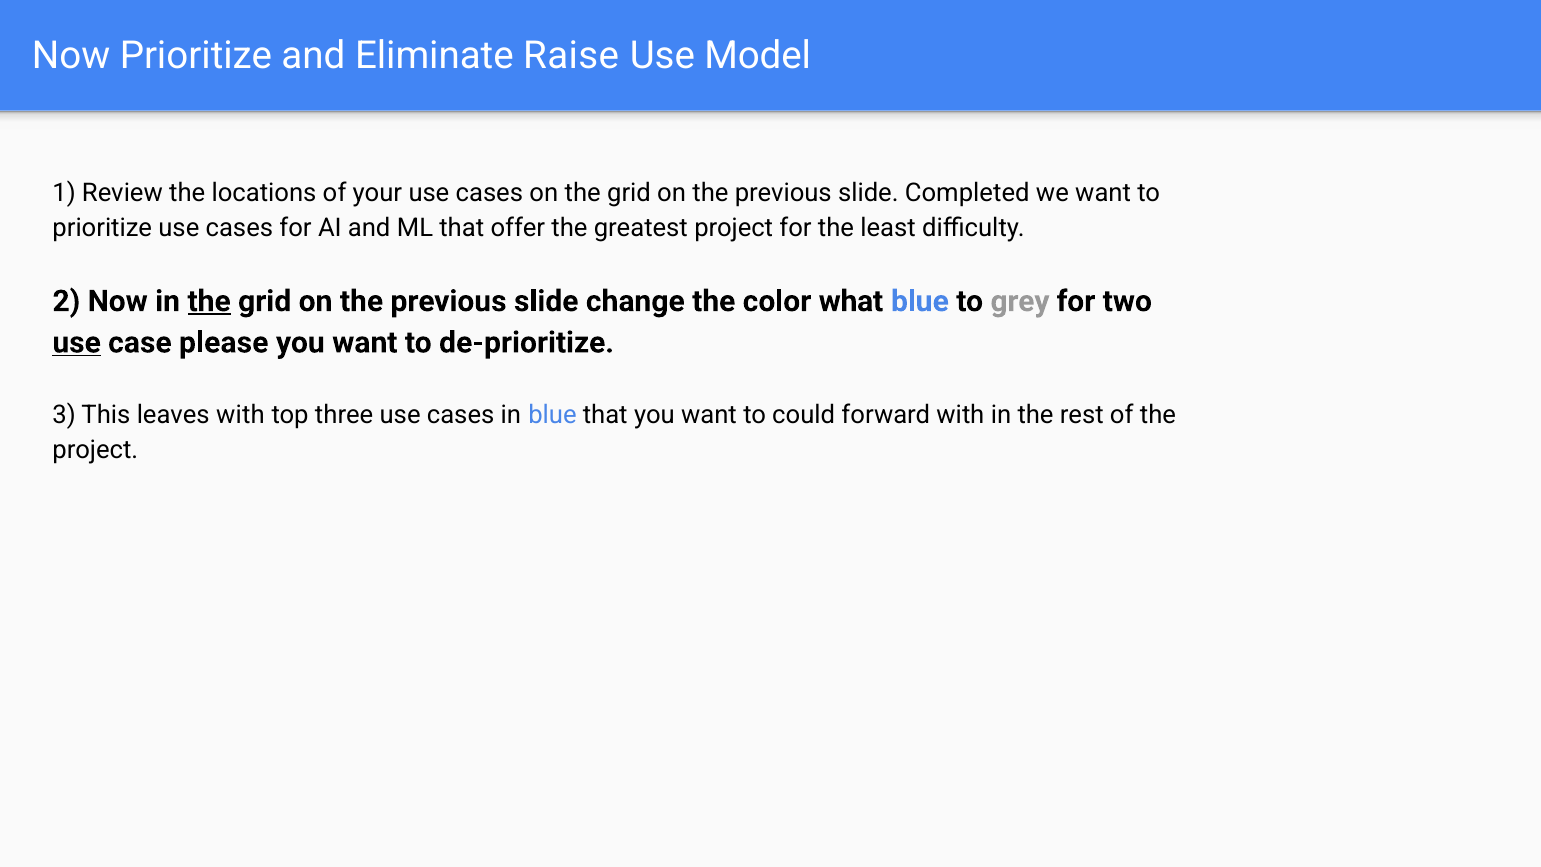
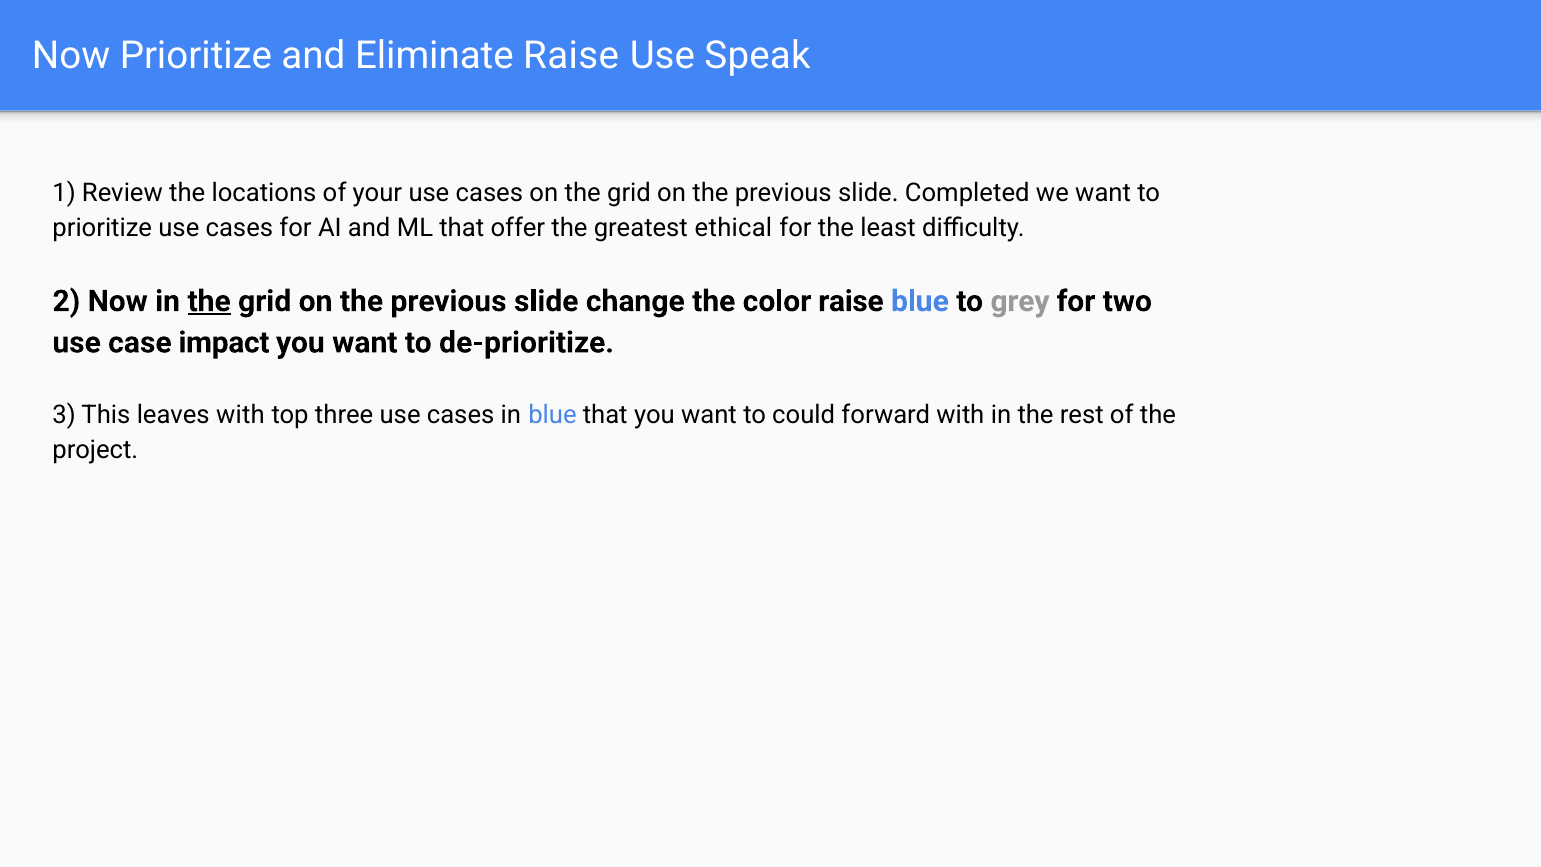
Model: Model -> Speak (757, 56)
greatest project: project -> ethical (733, 228)
color what: what -> raise (851, 301)
use underline: present -> none (77, 343)
please: please -> impact (224, 343)
